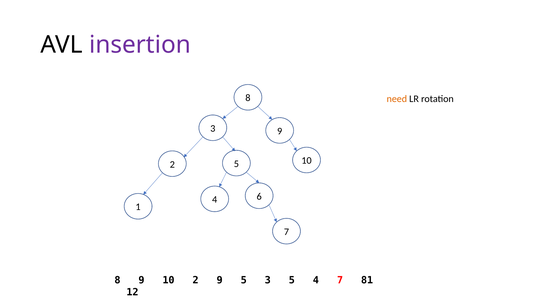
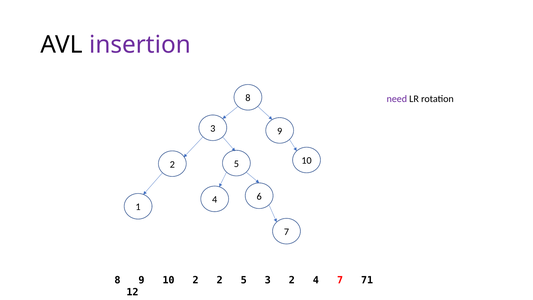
need colour: orange -> purple (397, 99)
2 9: 9 -> 2 (220, 280)
3 5: 5 -> 2 (292, 280)
81: 81 -> 71 (367, 280)
